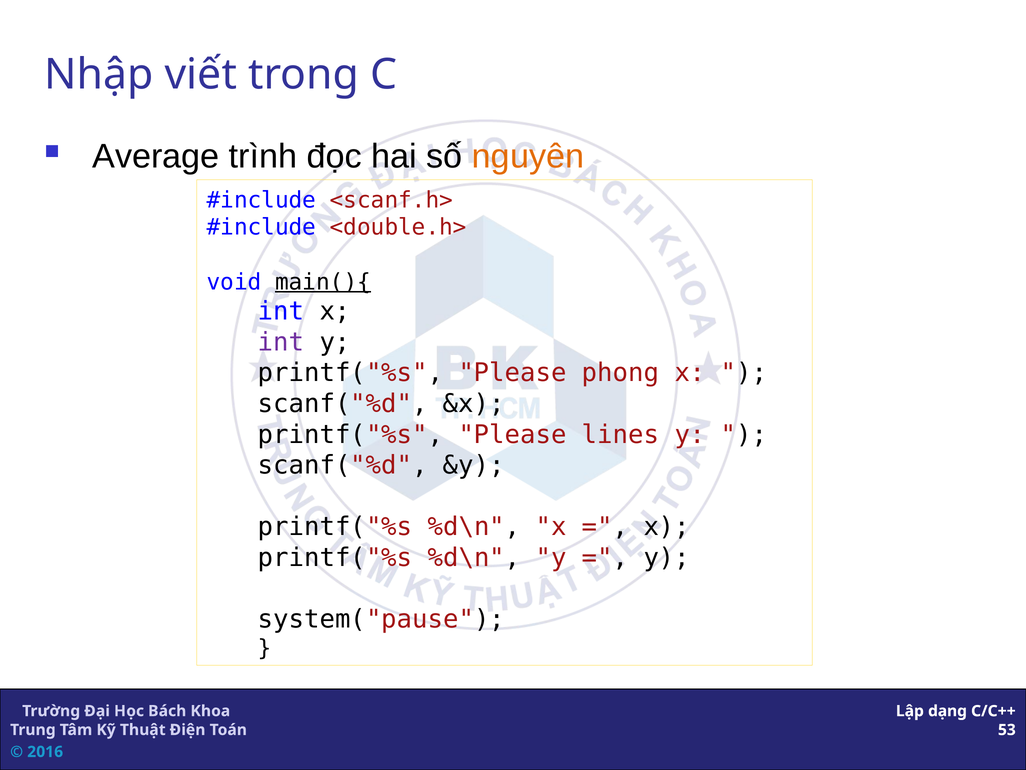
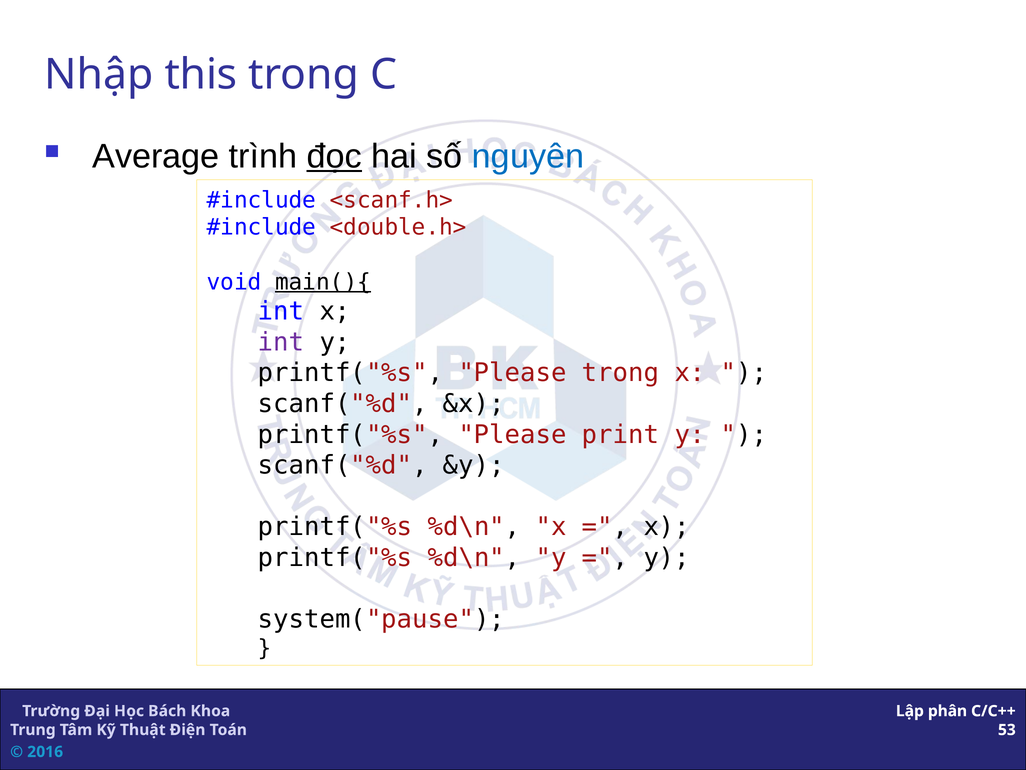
viết: viết -> this (201, 75)
đọc underline: none -> present (334, 156)
nguyên colour: orange -> blue (528, 156)
Please phong: phong -> trong (621, 373)
lines: lines -> print (621, 434)
dạng: dạng -> phân (948, 711)
